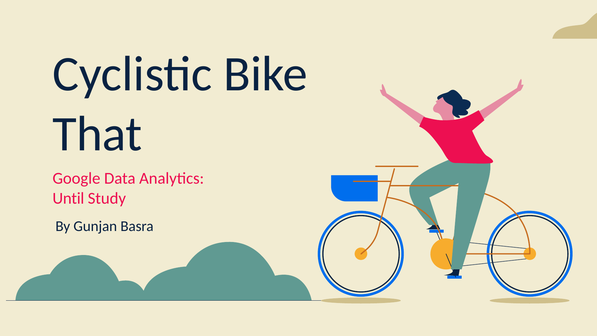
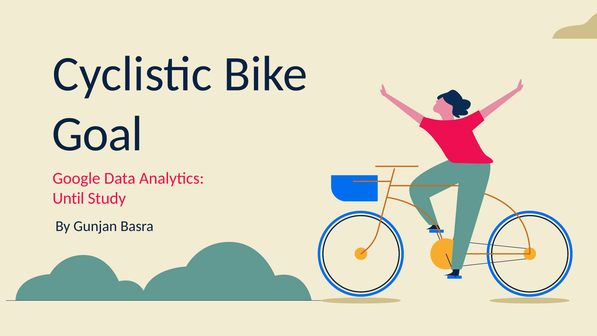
That: That -> Goal (97, 134)
